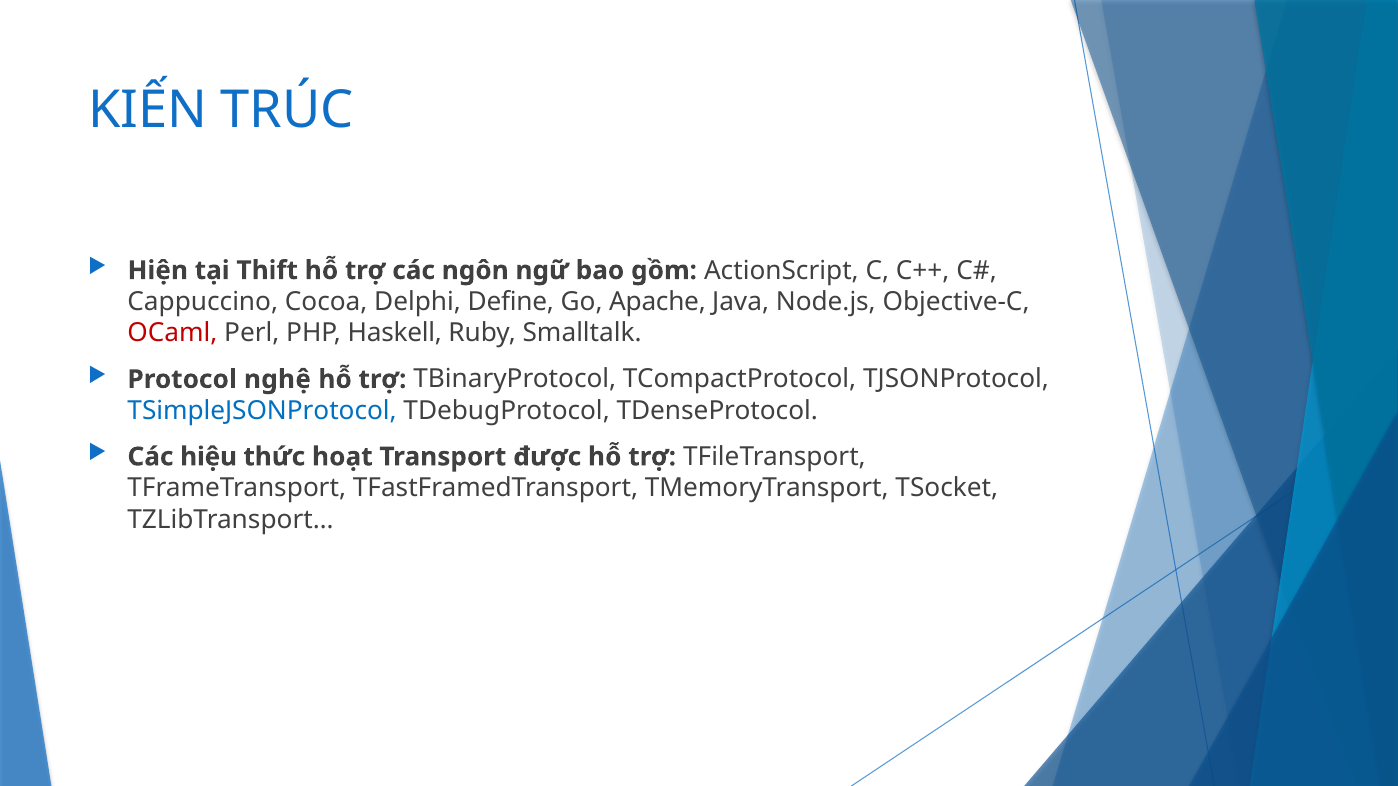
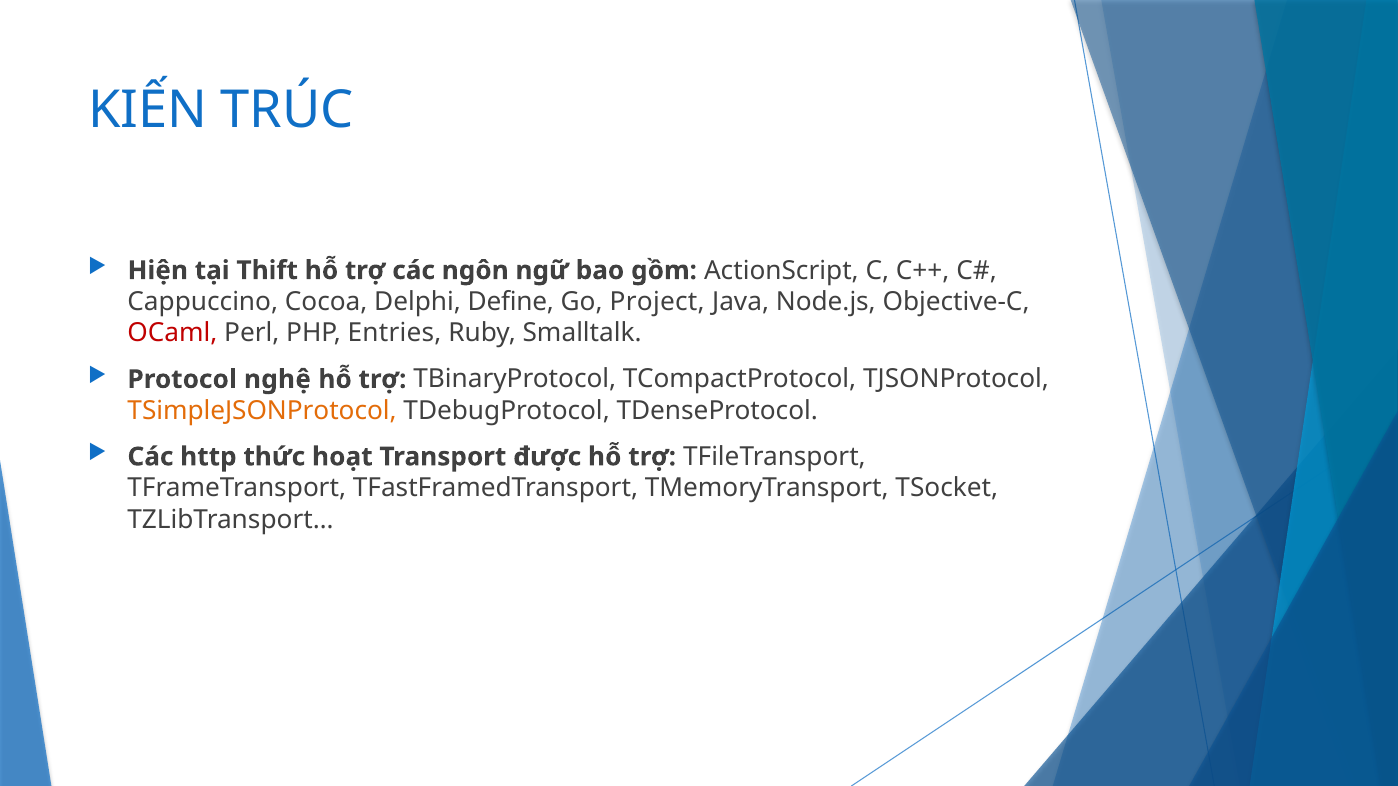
Apache: Apache -> Project (657, 302)
Haskell: Haskell -> Entries (395, 333)
TSimpleJSONProtocol colour: blue -> orange (262, 411)
hiệu: hiệu -> http (208, 457)
